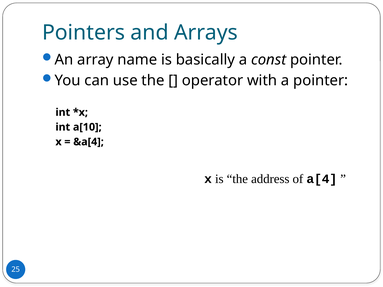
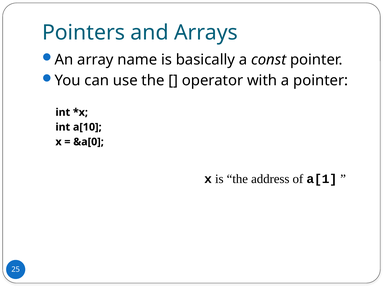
&a[4: &a[4 -> &a[0 (89, 142)
a[4: a[4 -> a[1 (322, 179)
